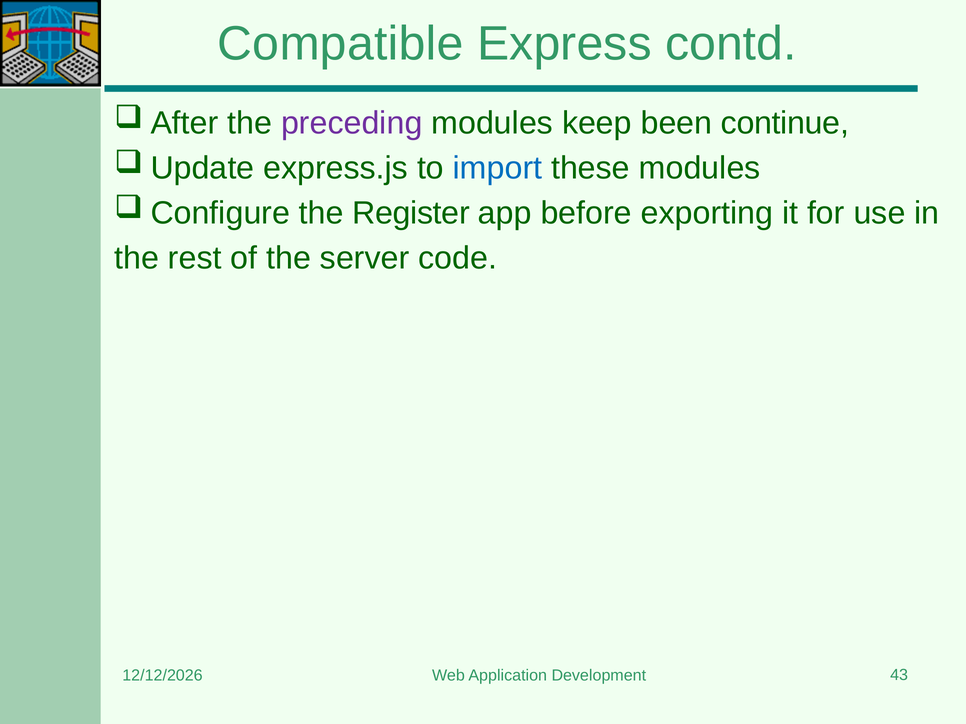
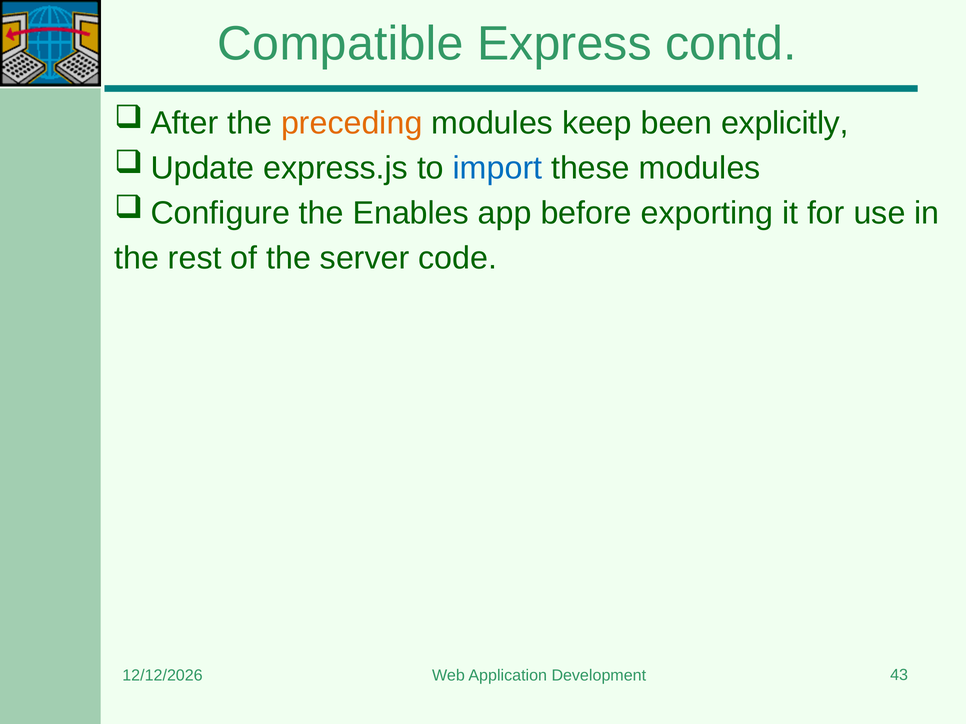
preceding colour: purple -> orange (352, 123)
continue: continue -> explicitly (785, 123)
Register: Register -> Enables (411, 213)
